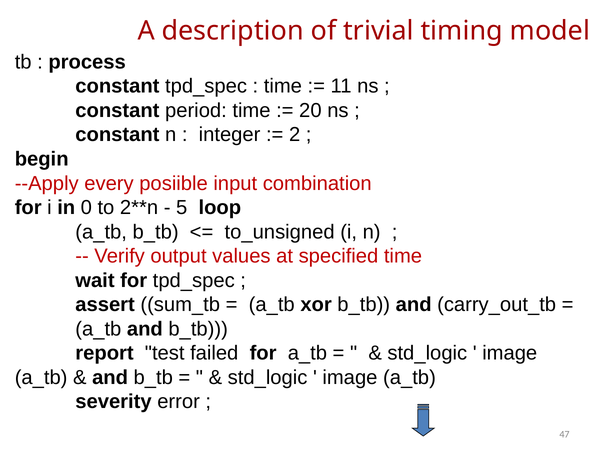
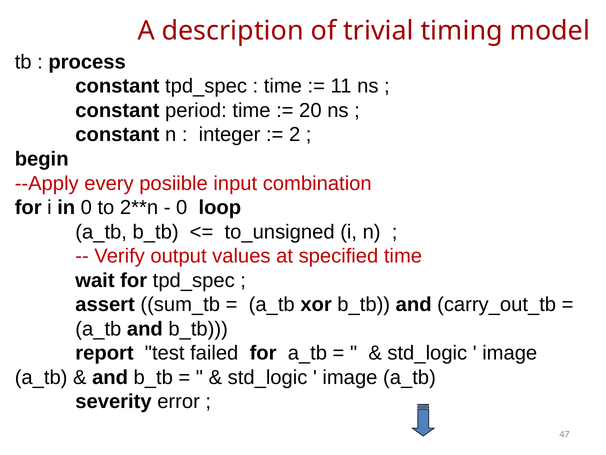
5: 5 -> 0 (182, 207)
